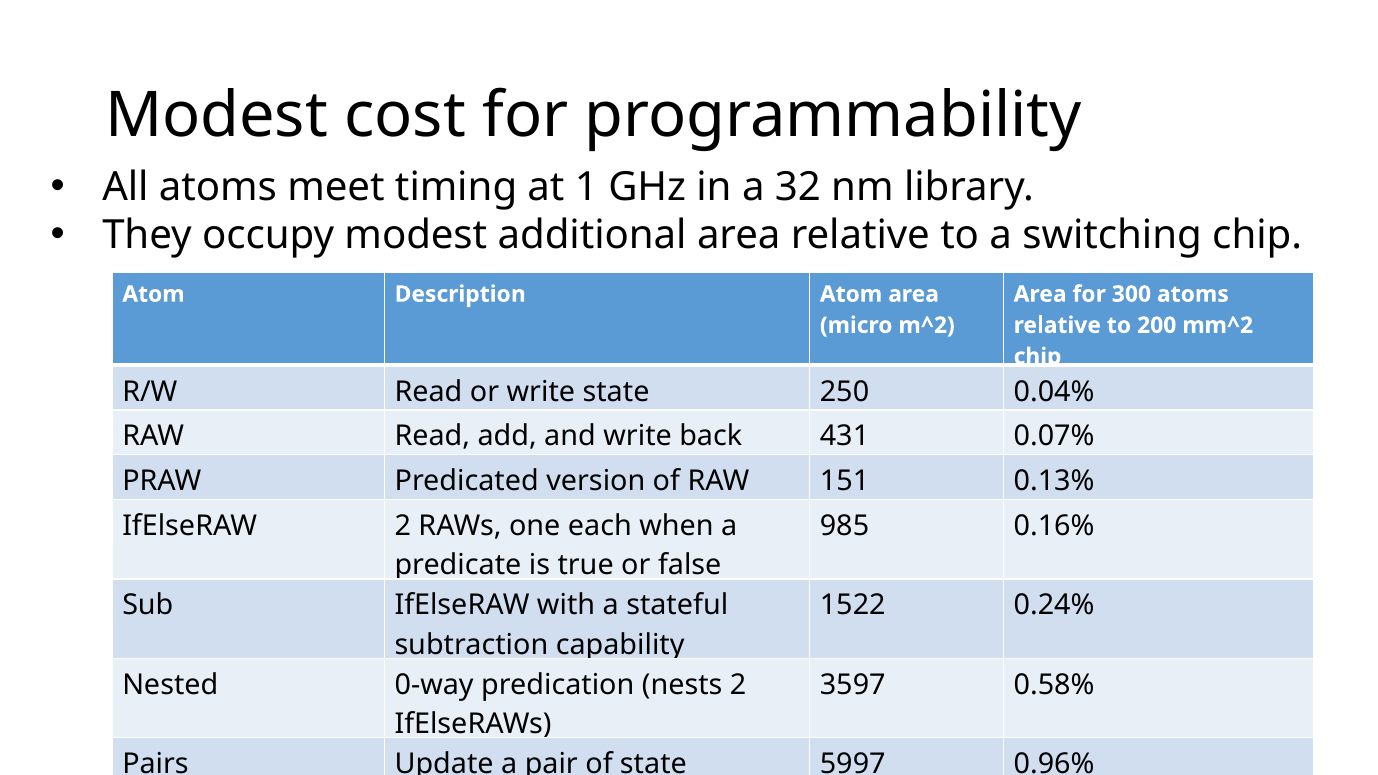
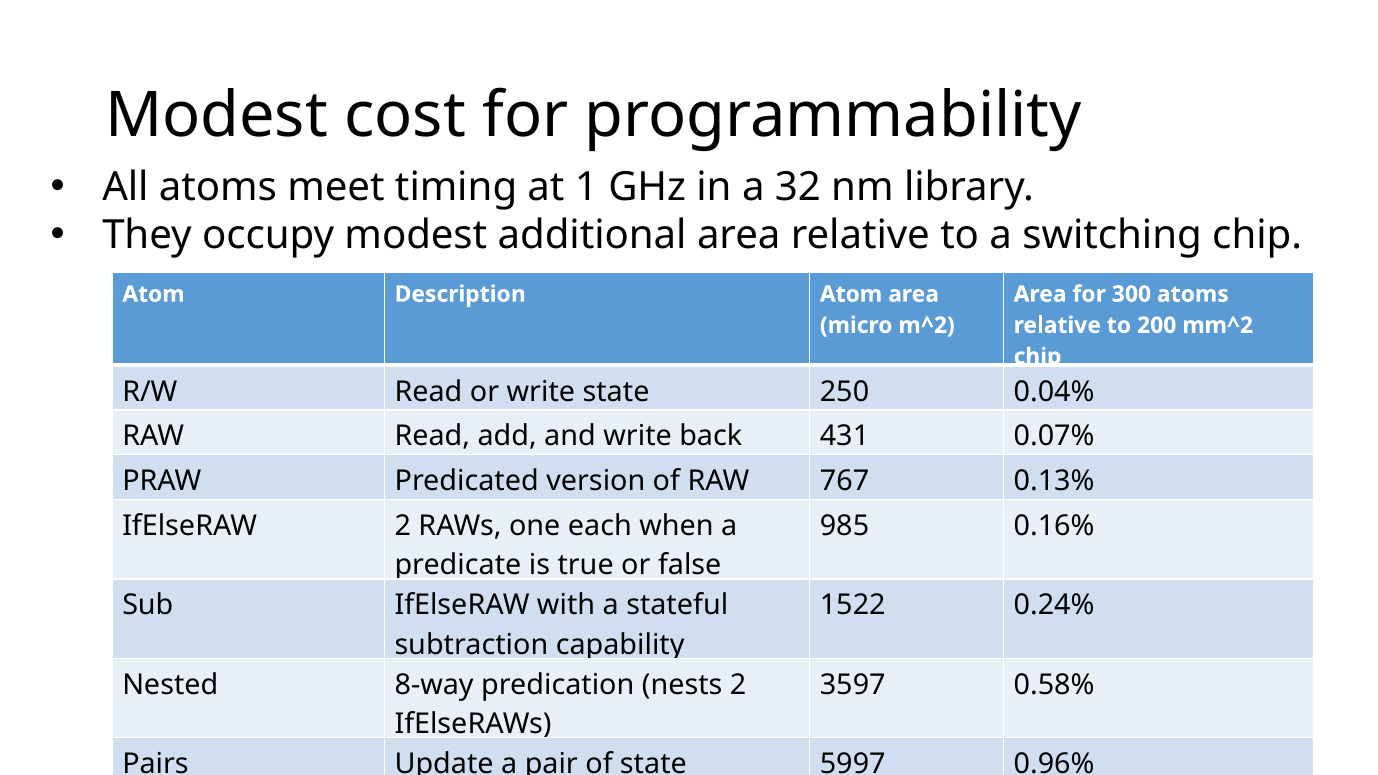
151: 151 -> 767 (845, 481)
0-way: 0-way -> 8-way (434, 685)
